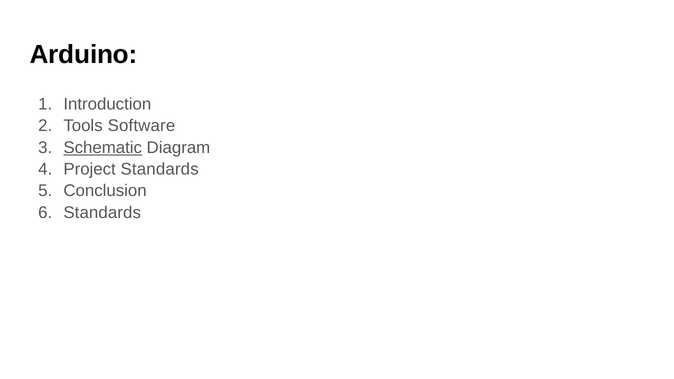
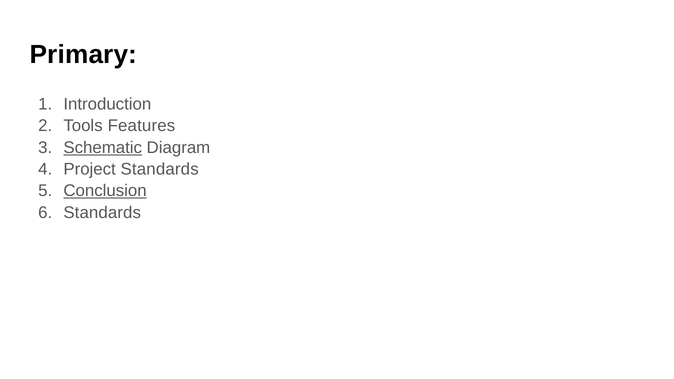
Arduino: Arduino -> Primary (83, 55)
Software: Software -> Features (141, 126)
Conclusion underline: none -> present (105, 191)
